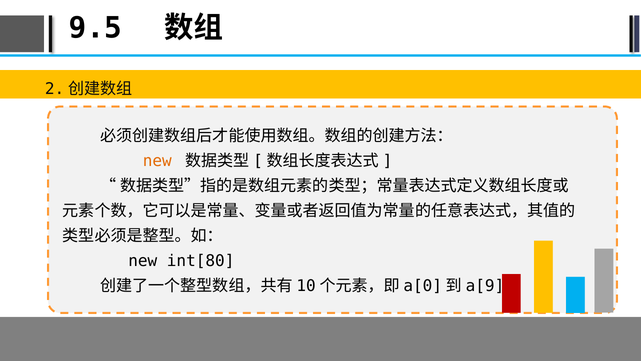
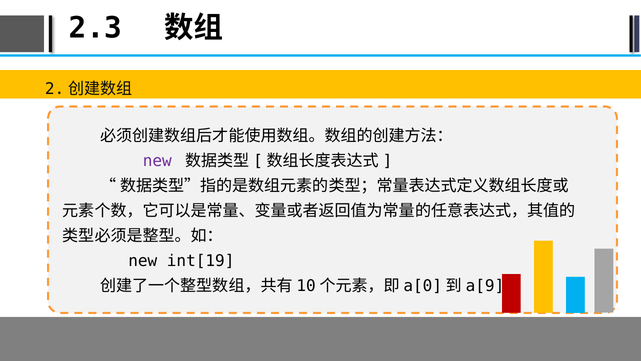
9.5: 9.5 -> 2.3 (95, 28)
new colour: orange -> purple (157, 161)
int[80: int[80 -> int[19 (201, 261)
